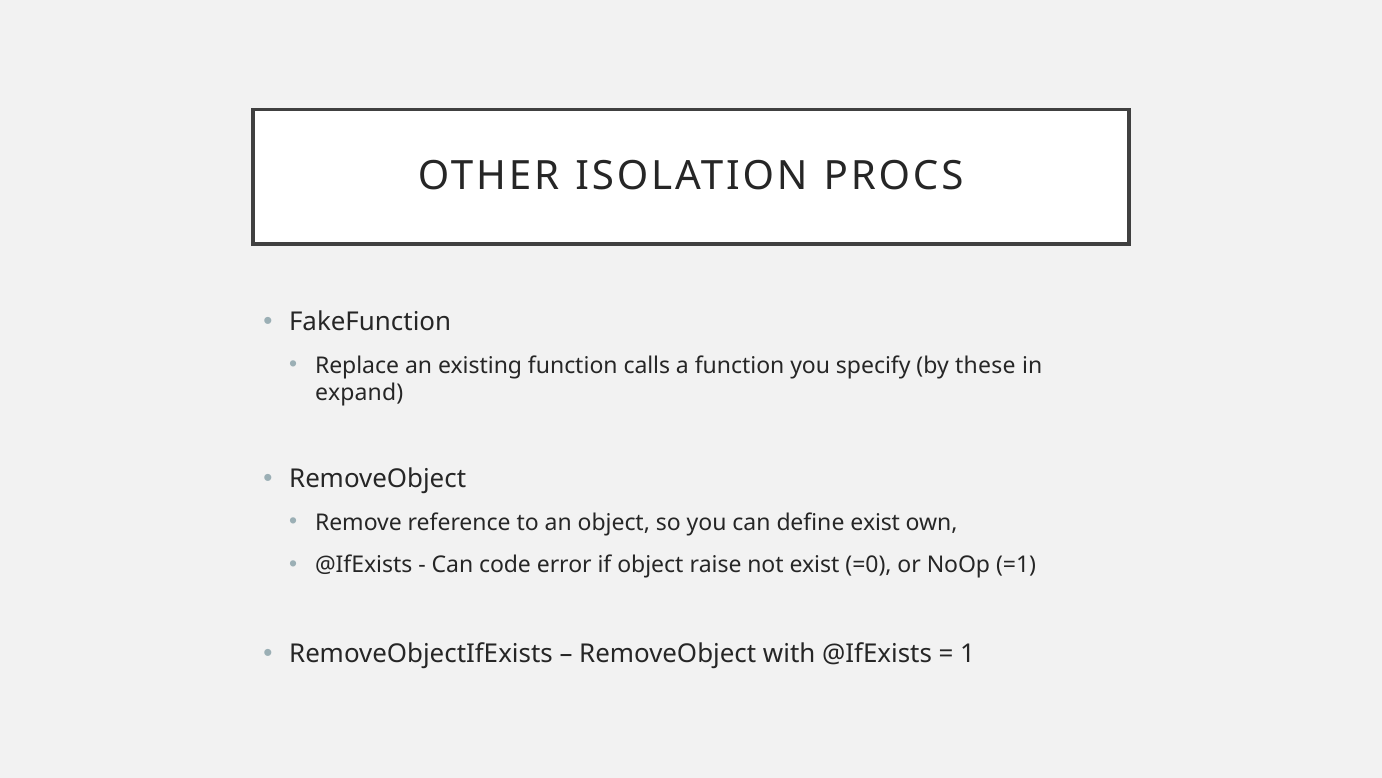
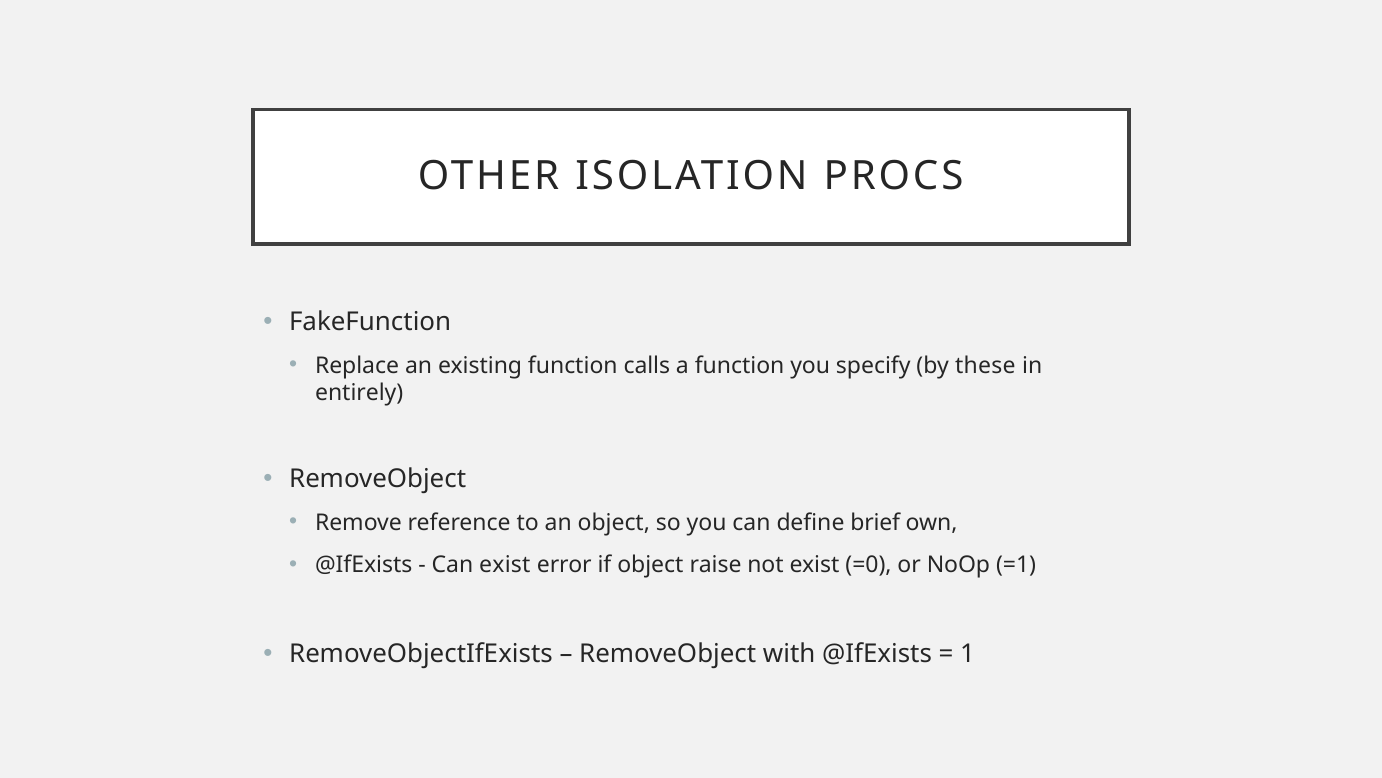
expand: expand -> entirely (359, 393)
define exist: exist -> brief (875, 522)
Can code: code -> exist (505, 564)
